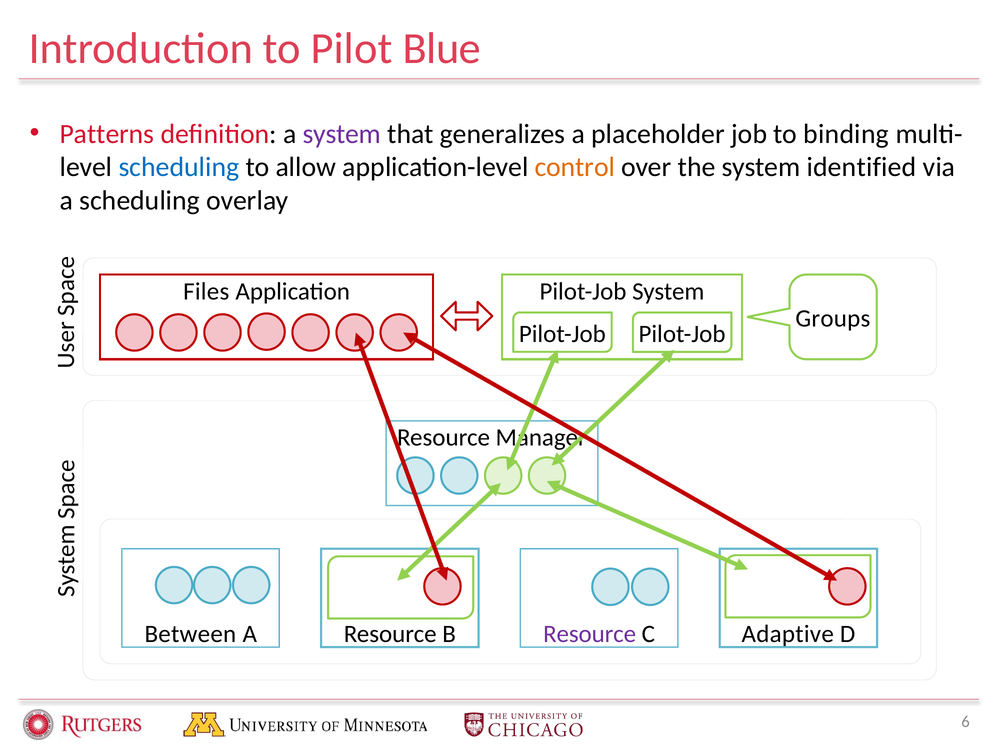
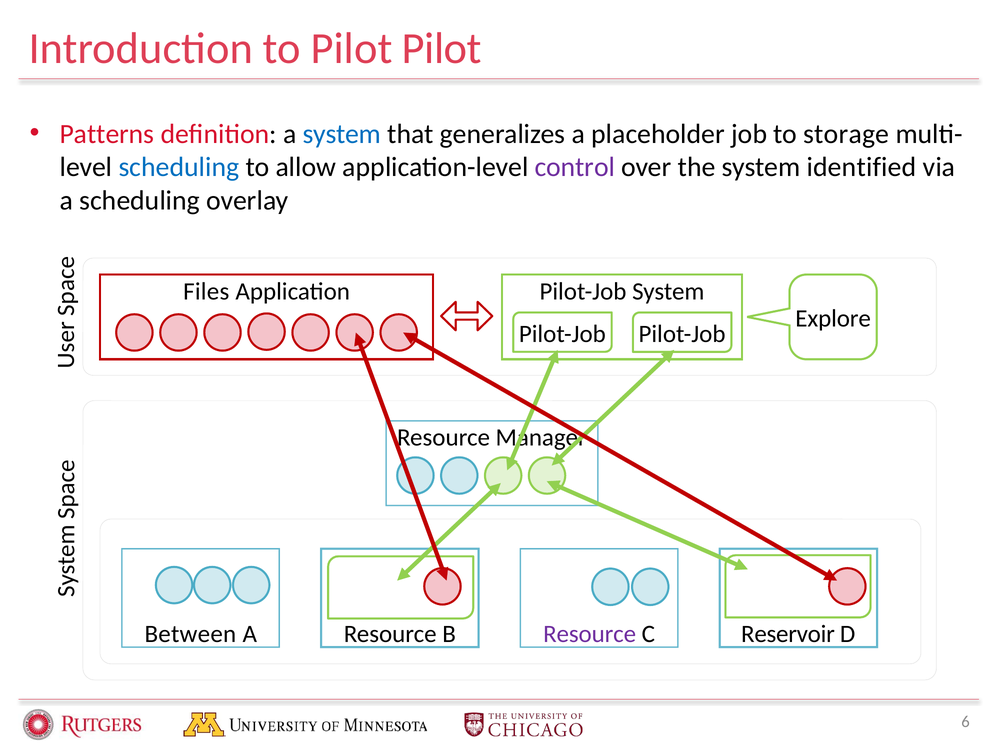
Pilot Blue: Blue -> Pilot (442, 48)
system colour: purple -> blue (342, 134)
binding: binding -> storage (846, 134)
control colour: orange -> purple (575, 167)
Groups: Groups -> Explore (833, 319)
Adaptive: Adaptive -> Reservoir (788, 634)
